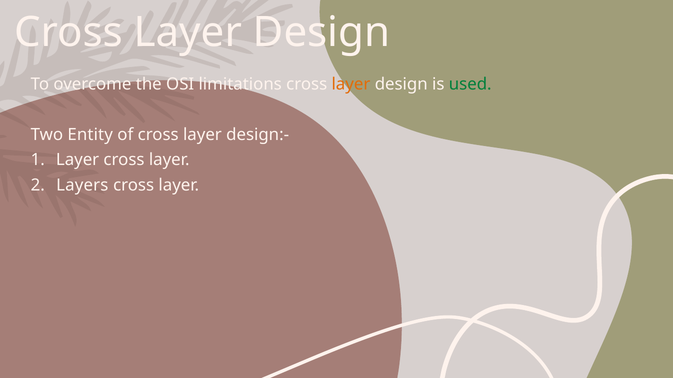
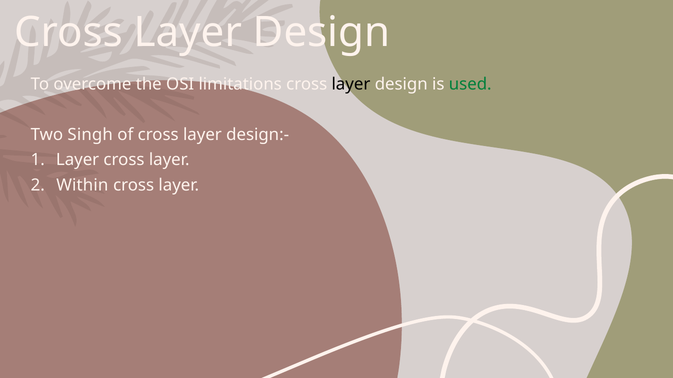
layer colour: orange -> black (351, 85)
Entity: Entity -> Singh (90, 135)
Layers: Layers -> Within (82, 185)
